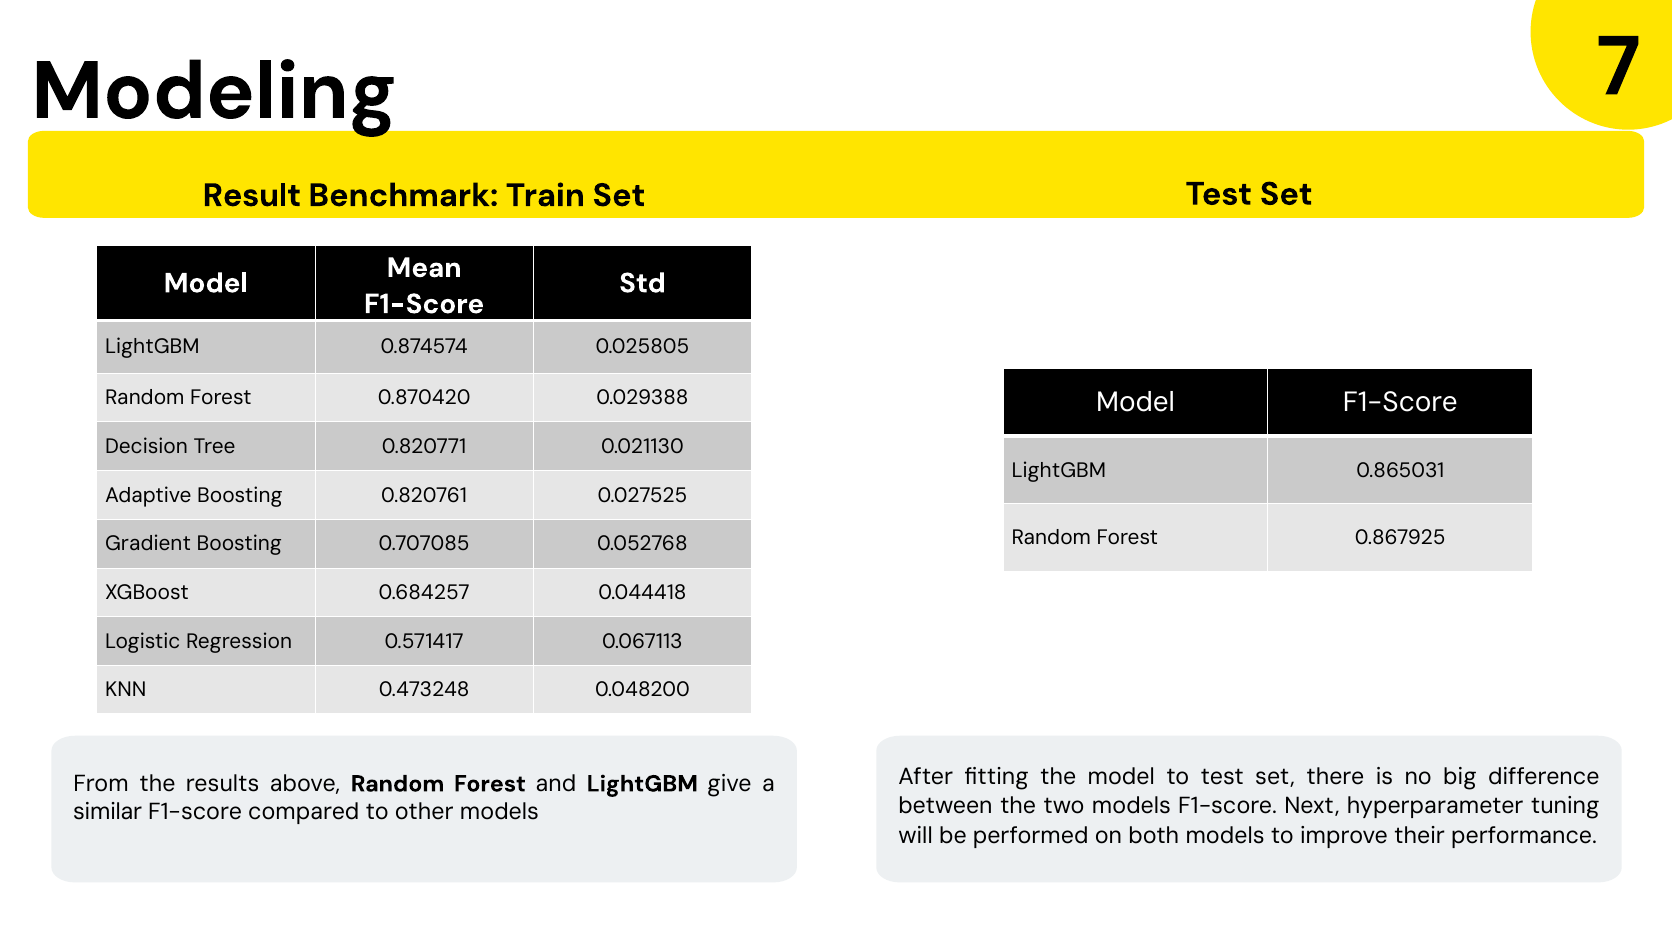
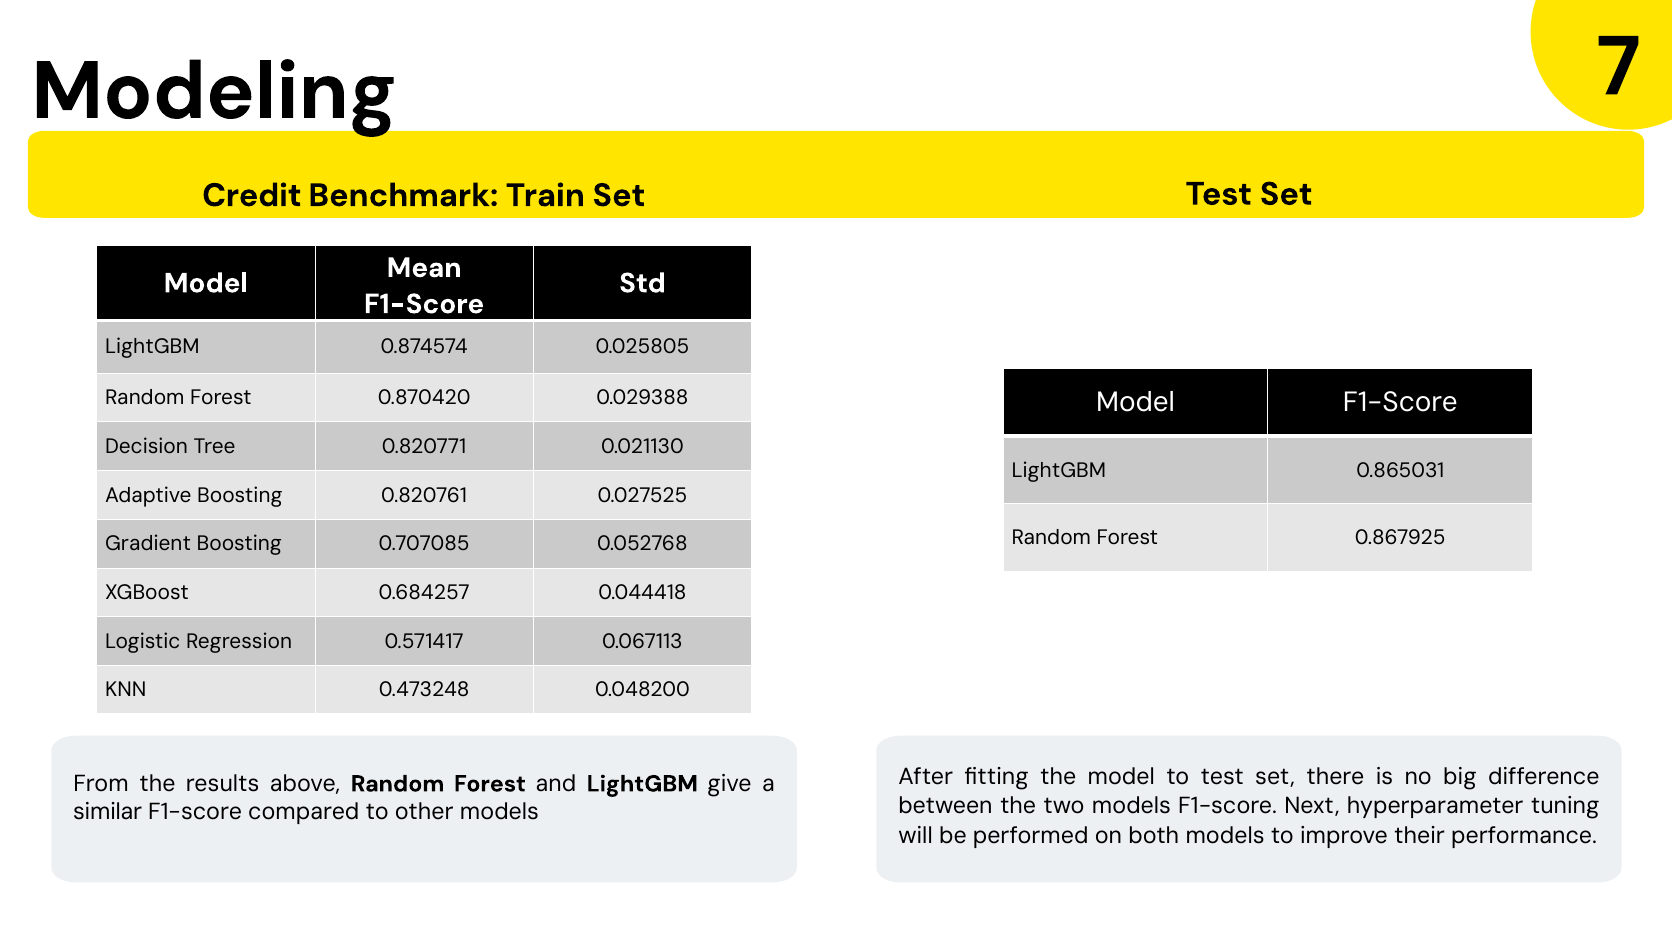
Result: Result -> Credit (252, 195)
